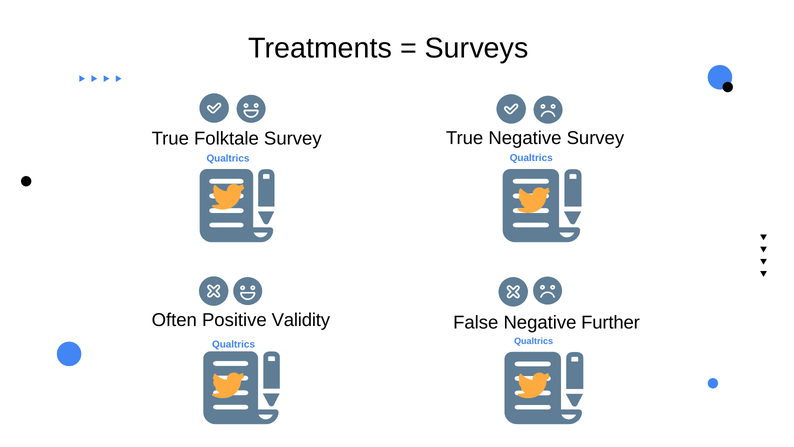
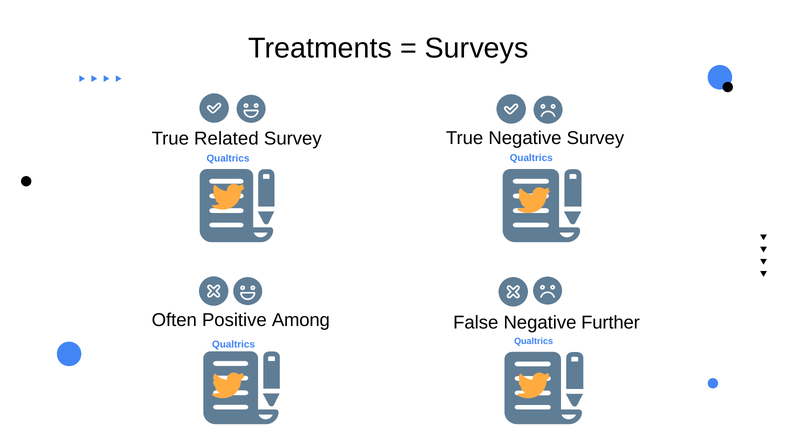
Folktale: Folktale -> Related (226, 139)
Validity: Validity -> Among (301, 320)
